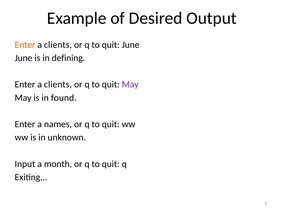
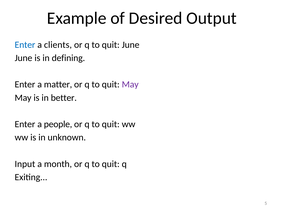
Enter colour: orange -> blue (25, 45)
clients: clients -> matter (58, 84)
found: found -> better (64, 98)
names: names -> people (58, 124)
